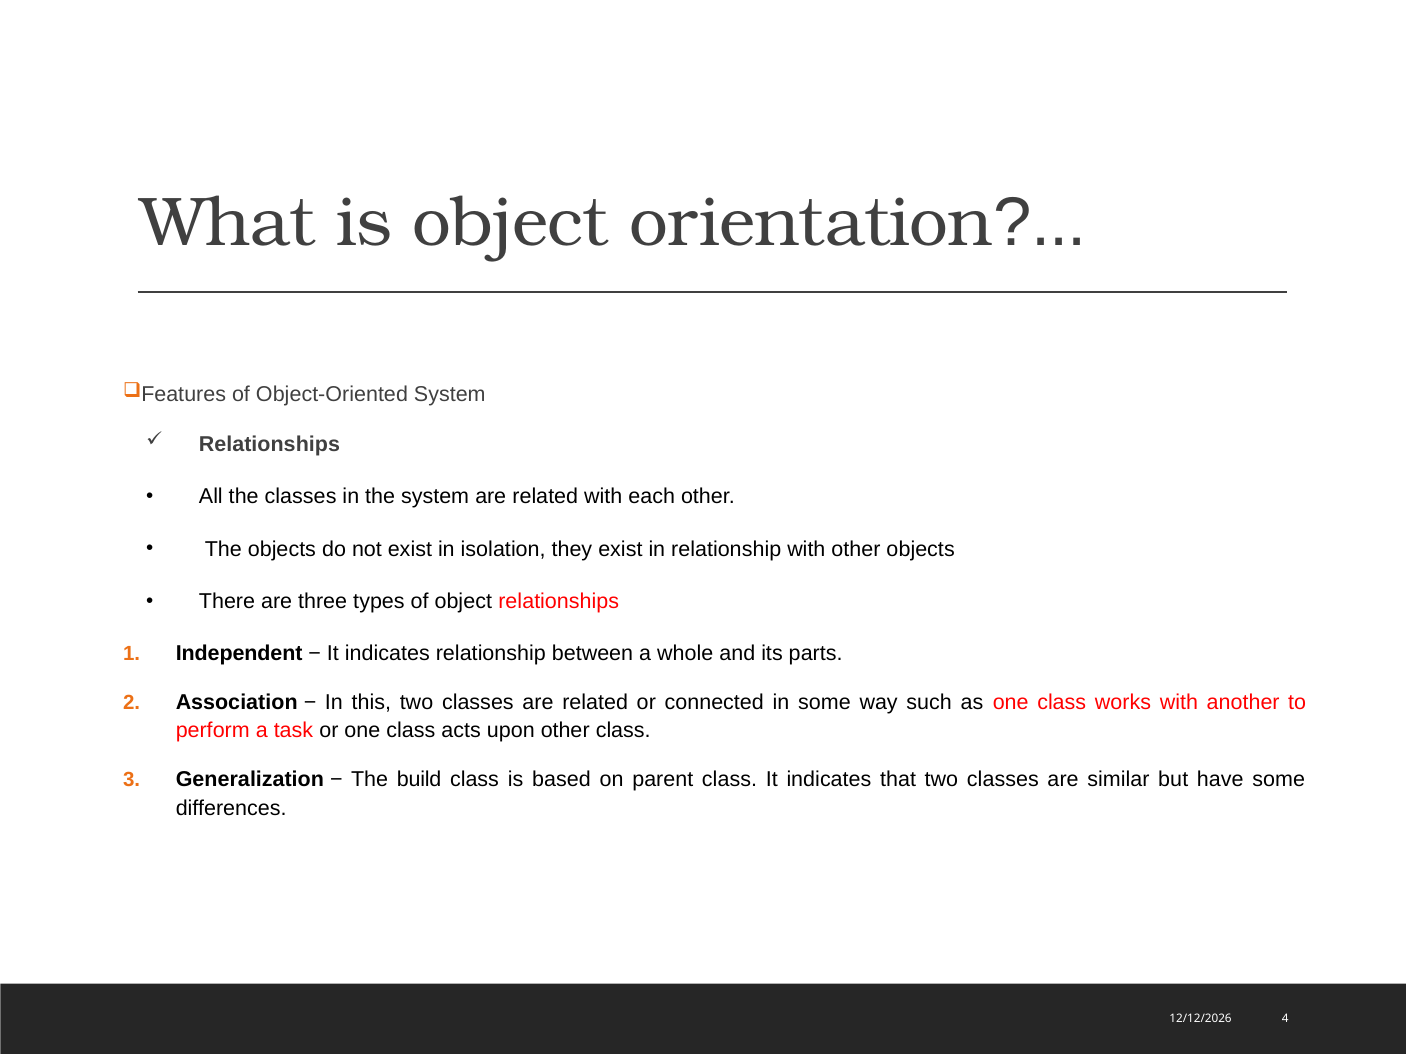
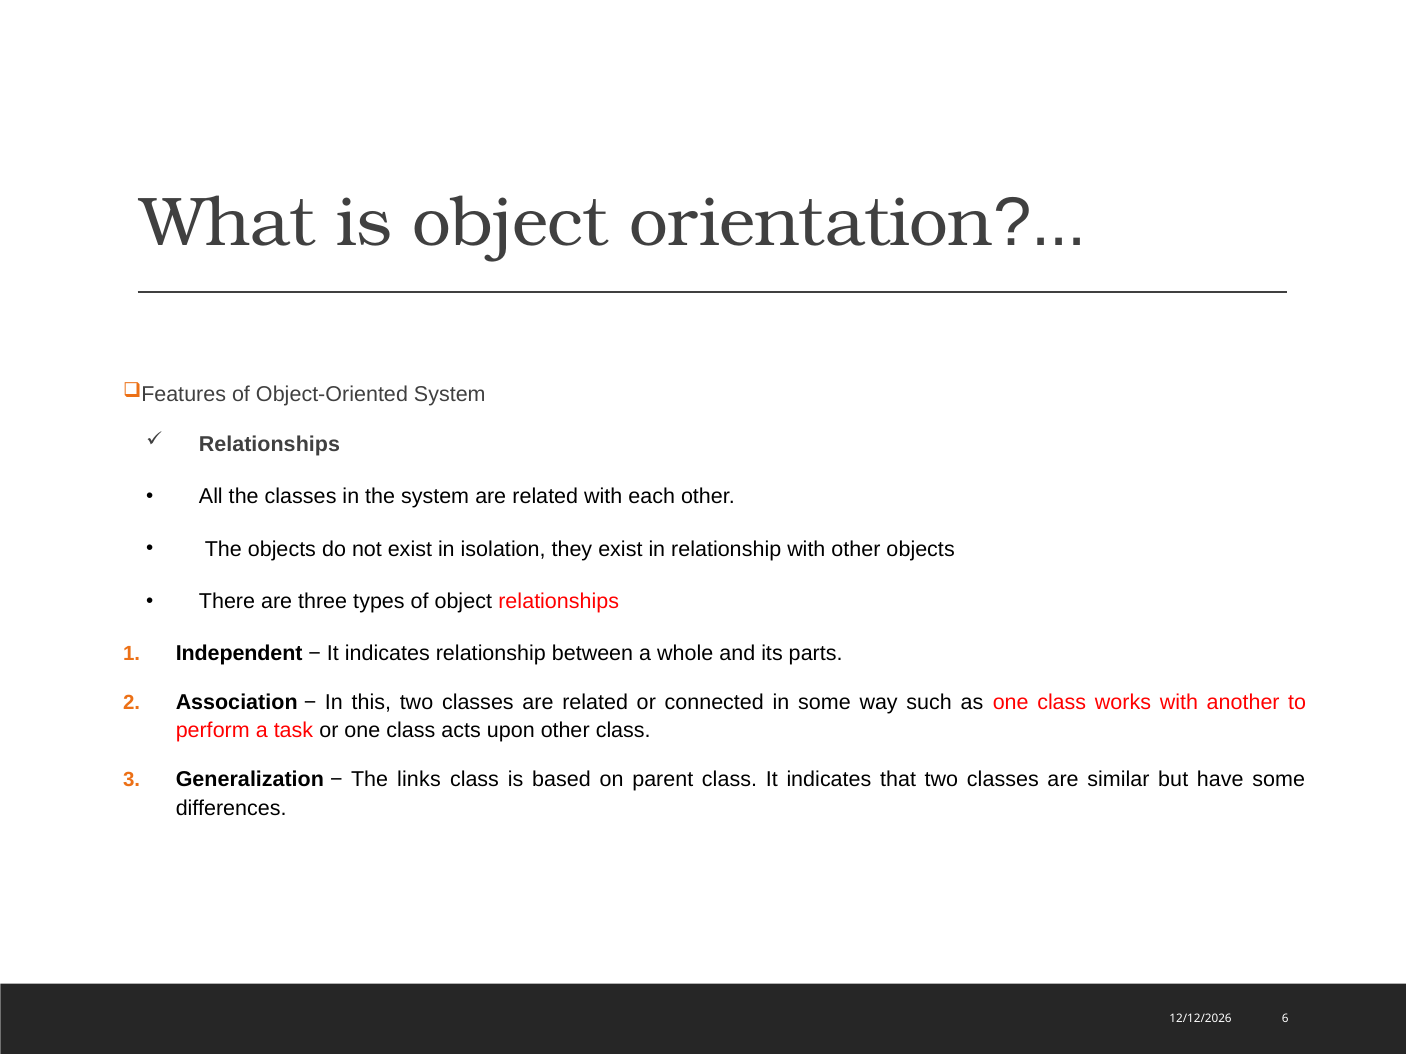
build: build -> links (419, 780)
4: 4 -> 6 (1285, 1019)
